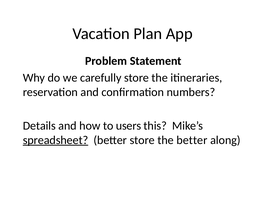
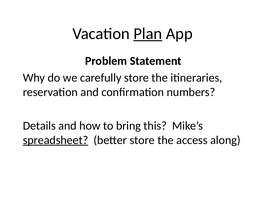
Plan underline: none -> present (148, 34)
users: users -> bring (128, 126)
the better: better -> access (192, 140)
